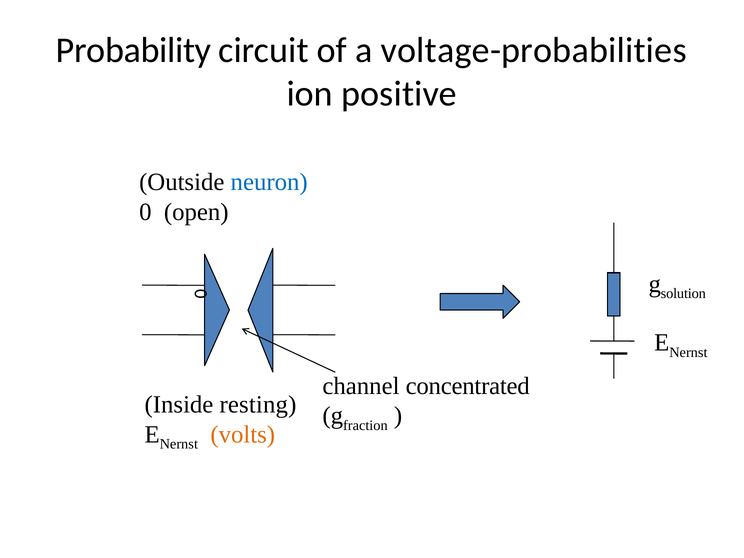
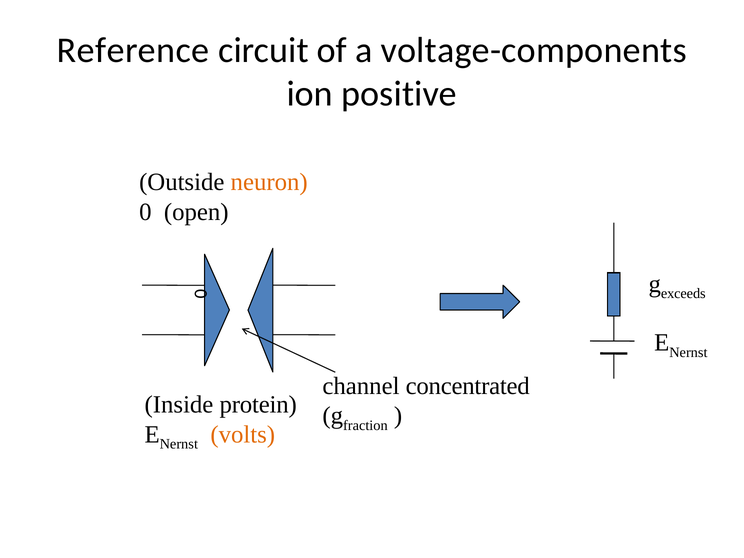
Probability: Probability -> Reference (133, 50)
voltage-probabilities: voltage-probabilities -> voltage-components (534, 50)
neuron colour: blue -> orange (269, 182)
solution: solution -> exceeds (683, 294)
resting: resting -> protein (258, 405)
